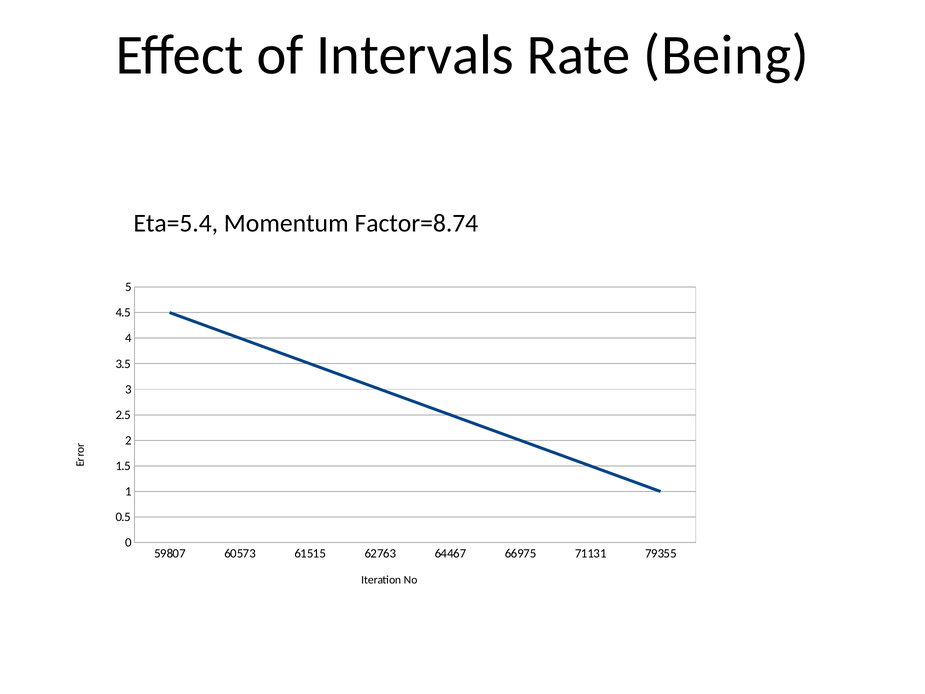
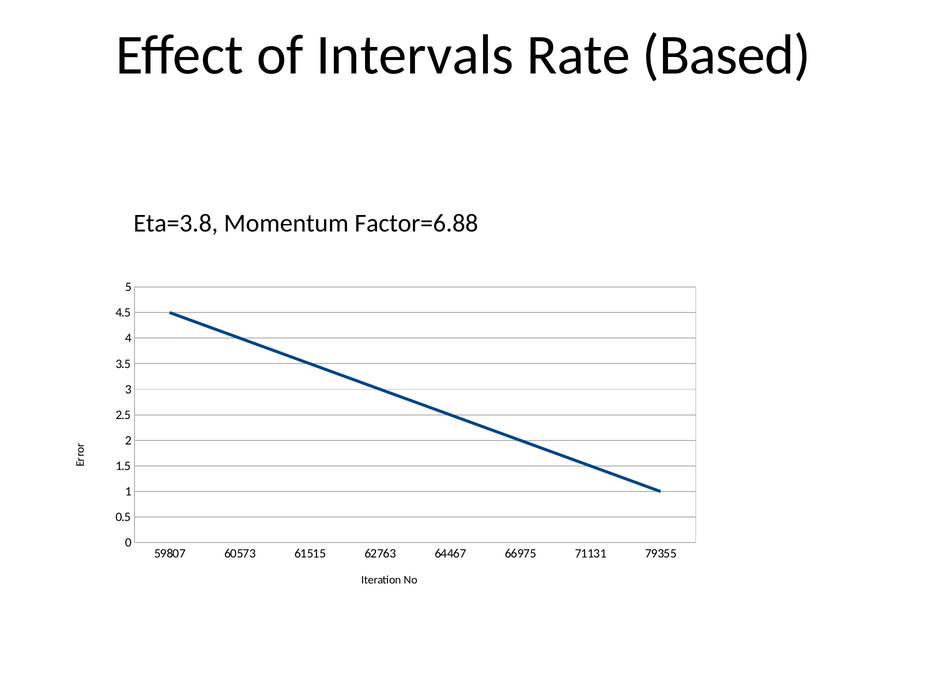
Being: Being -> Based (727, 55)
Eta=5.4: Eta=5.4 -> Eta=3.8 (176, 223)
Factor=8.74: Factor=8.74 -> Factor=6.88 (416, 223)
